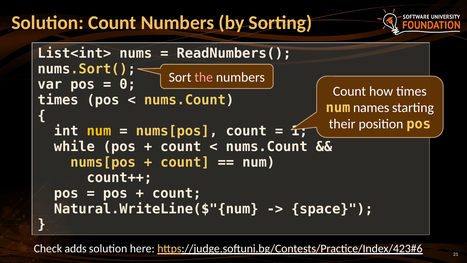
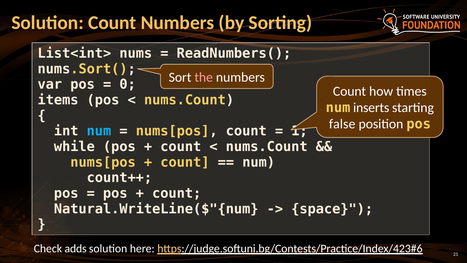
times: times -> items (58, 100)
names: names -> inserts (371, 108)
their: their -> false (342, 124)
num colour: yellow -> light blue (99, 131)
